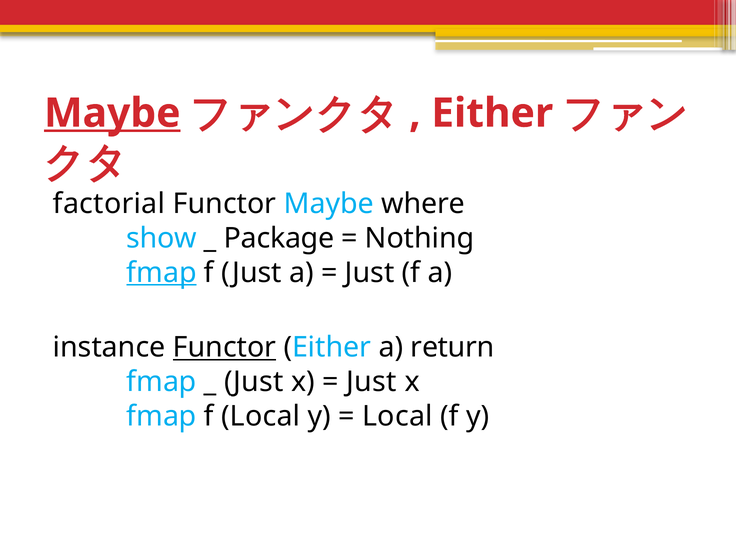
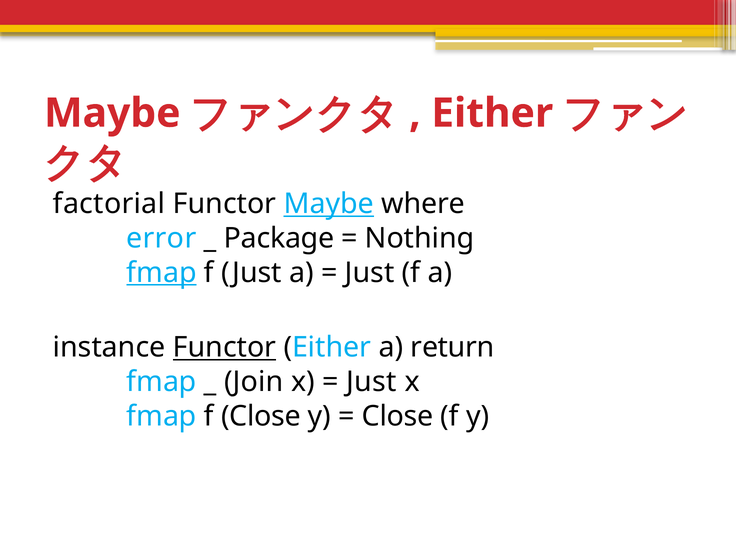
Maybe underline: present -> none (112, 113)
Maybe underline: none -> present (329, 204)
show: show -> error (161, 238)
Just: Just -> Join (254, 382)
f Local: Local -> Close (261, 416)
Local: Local -> Close (398, 416)
